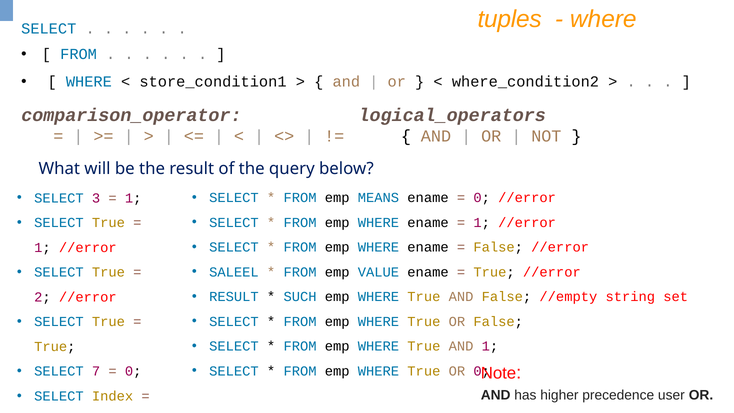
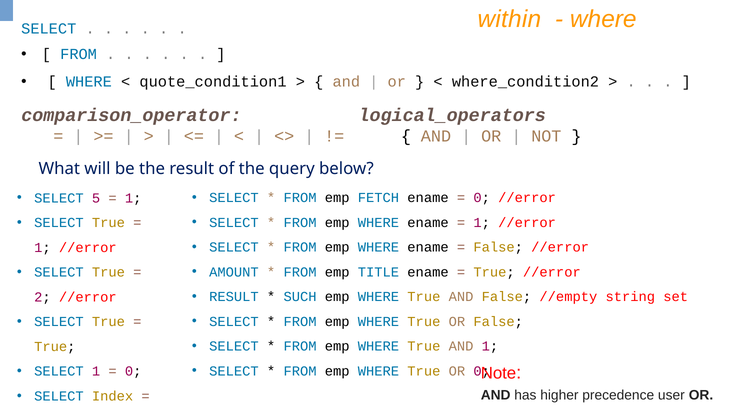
tuples: tuples -> within (509, 19)
store_condition1: store_condition1 -> quote_condition1 (213, 82)
MEANS: MEANS -> FETCH (378, 198)
3: 3 -> 5 (96, 198)
SALEEL: SALEEL -> AMOUNT (234, 272)
VALUE: VALUE -> TITLE (378, 272)
SELECT 7: 7 -> 1 (96, 371)
